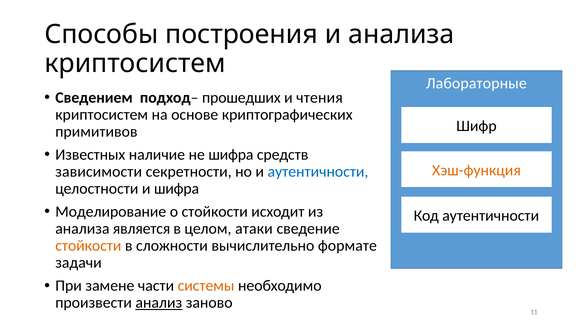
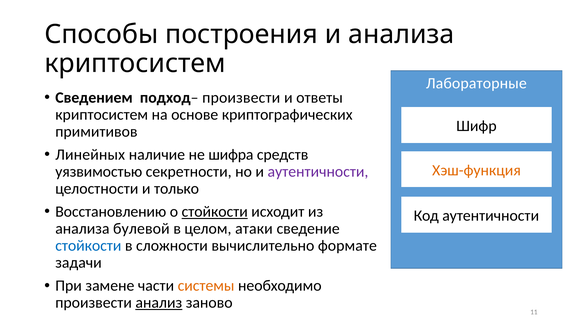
подход– прошедших: прошедших -> произвести (241, 98)
чтения: чтения -> ответы (320, 98)
Известных: Известных -> Линейных (90, 155)
зависимости: зависимости -> уязвимостью (99, 172)
аутентичности colour: blue -> purple (318, 172)
и шифра: шифра -> только (177, 189)
Моделирование: Моделирование -> Восстановлению (111, 212)
стойкости underline: none -> present (215, 212)
является: является -> булевой (141, 229)
стойкости colour: orange -> blue (88, 246)
